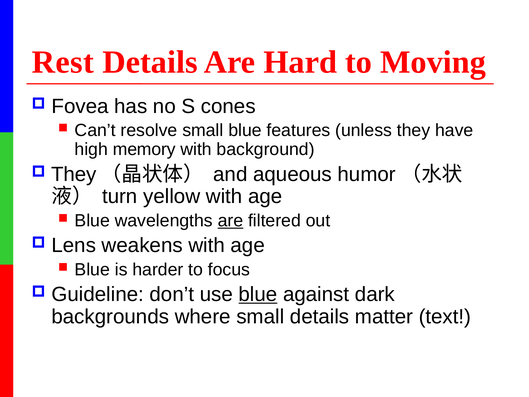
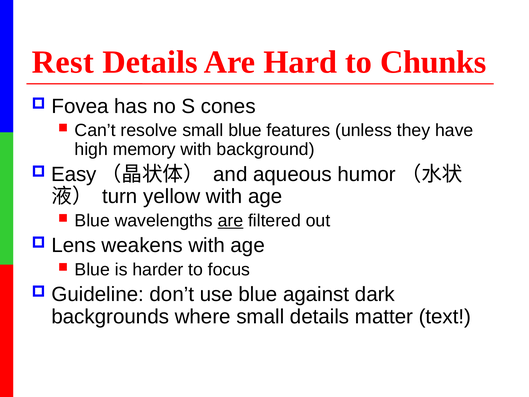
Moving: Moving -> Chunks (433, 62)
They: They -> Easy (74, 174)
blue underline: present -> none (258, 294)
